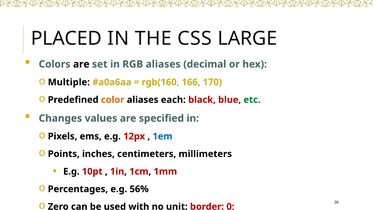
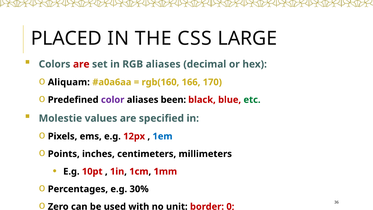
are colour: black -> red (81, 64)
Multiple: Multiple -> Aliquam (69, 82)
color colour: orange -> purple (113, 100)
each: each -> been (173, 100)
Changes: Changes -> Molestie (60, 118)
56%: 56% -> 30% (139, 189)
